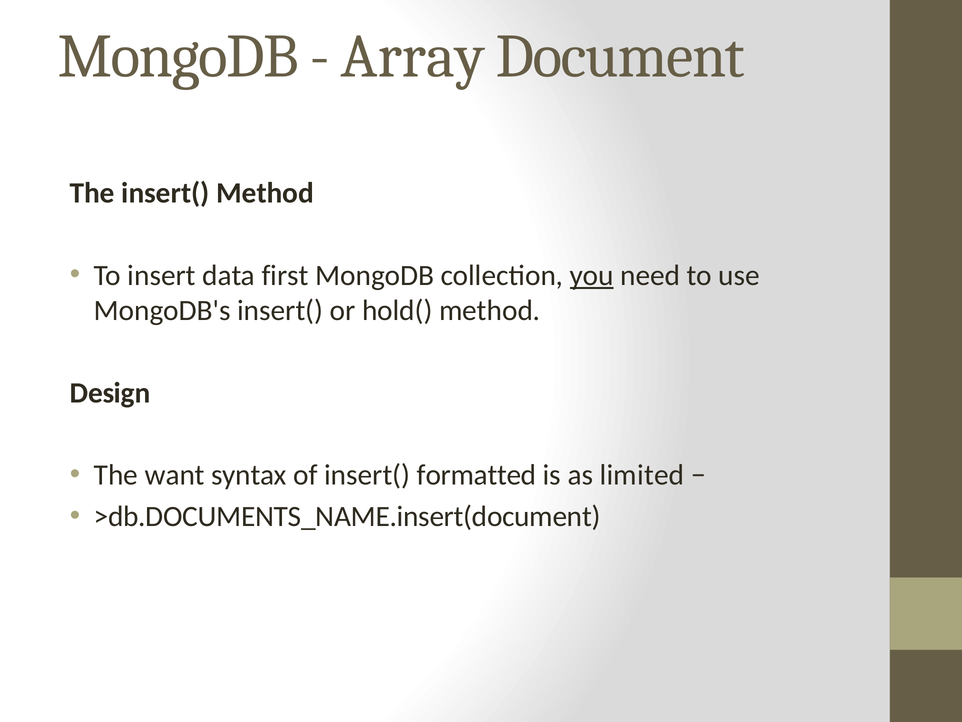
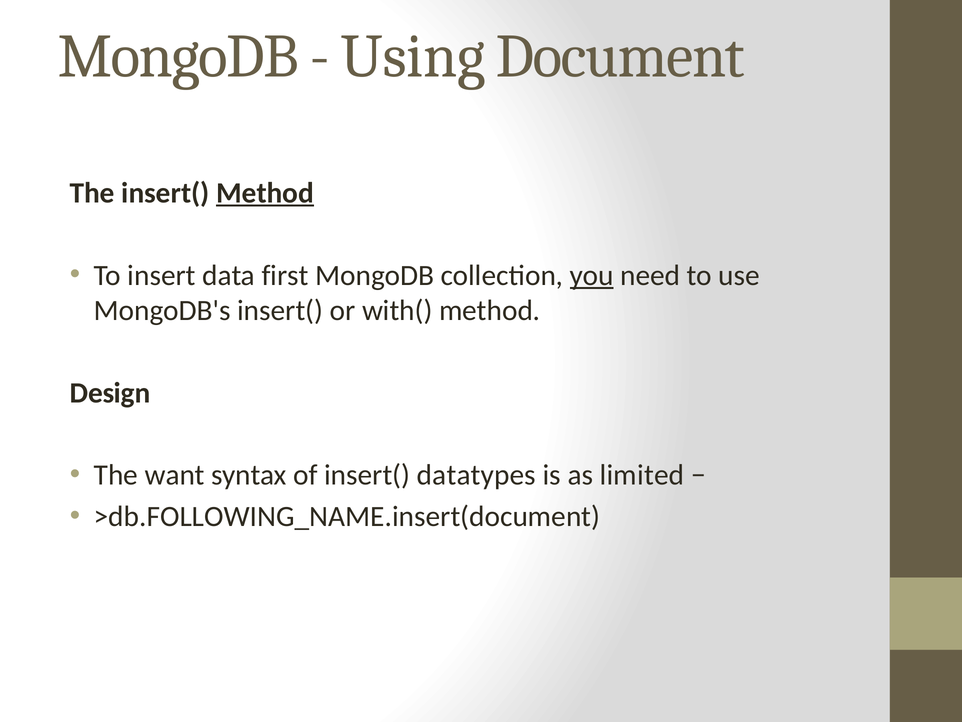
Array: Array -> Using (413, 56)
Method underline: none -> present (265, 193)
hold(: hold( -> with( (397, 310)
formatted: formatted -> datatypes (476, 475)
>db.DOCUMENTS_NAME.insert(document: >db.DOCUMENTS_NAME.insert(document -> >db.FOLLOWING_NAME.insert(document (347, 516)
